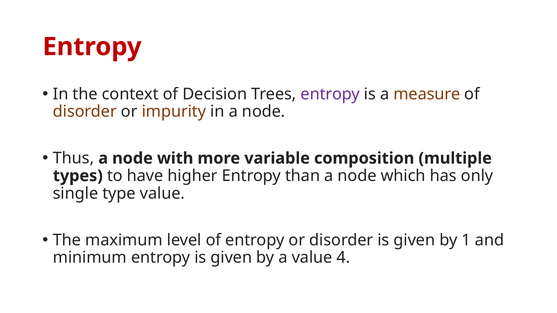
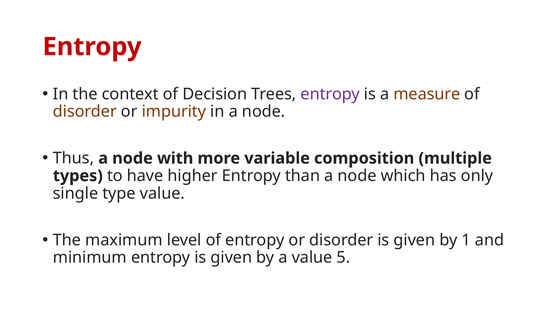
4: 4 -> 5 (343, 258)
